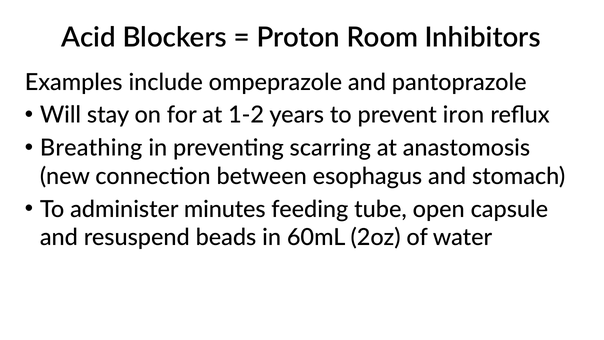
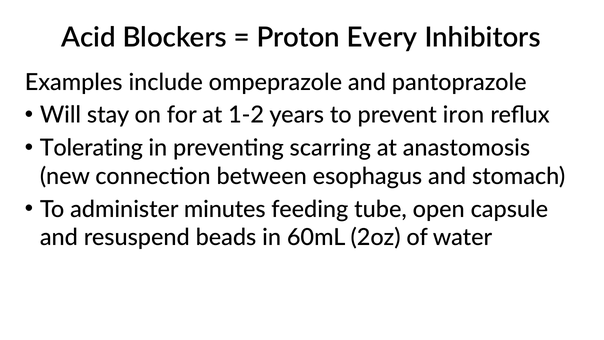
Room: Room -> Every (382, 37)
Breathing: Breathing -> Tolerating (91, 148)
